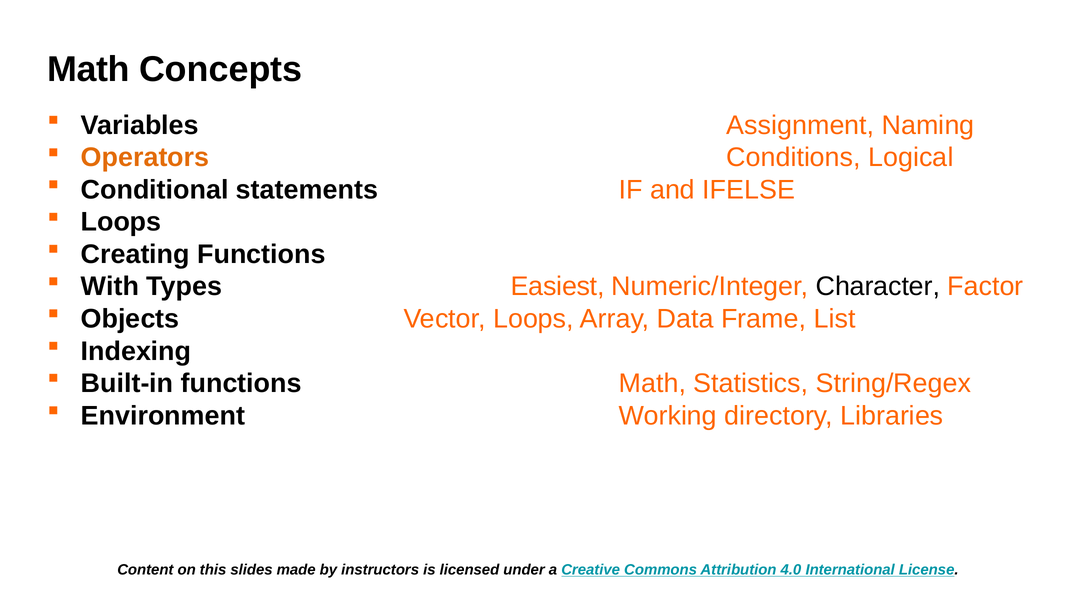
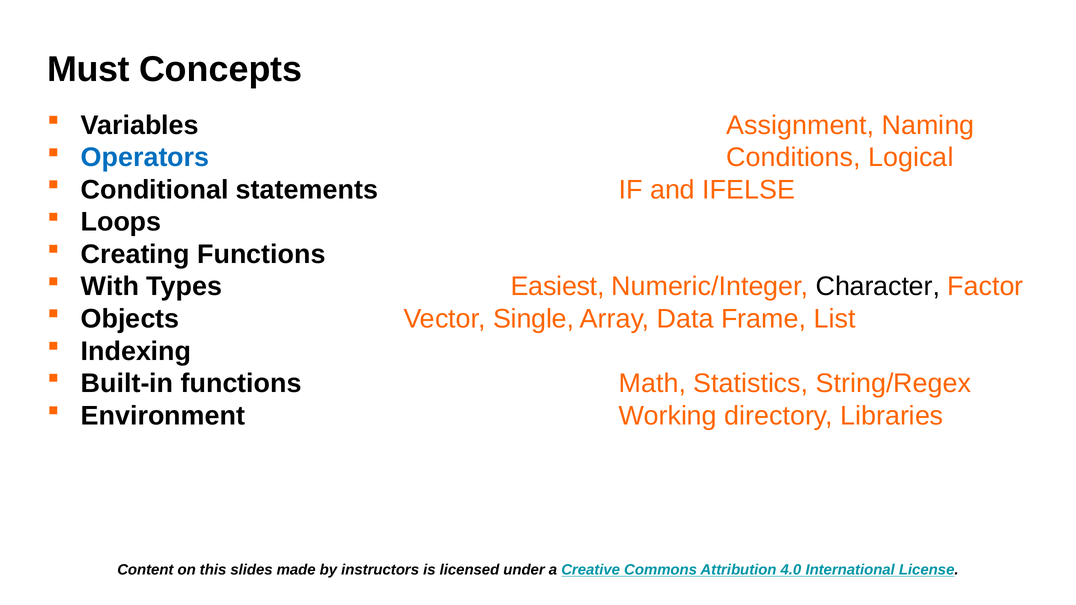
Math: Math -> Must (88, 69)
Operators colour: orange -> blue (145, 158)
Vector Loops: Loops -> Single (534, 319)
